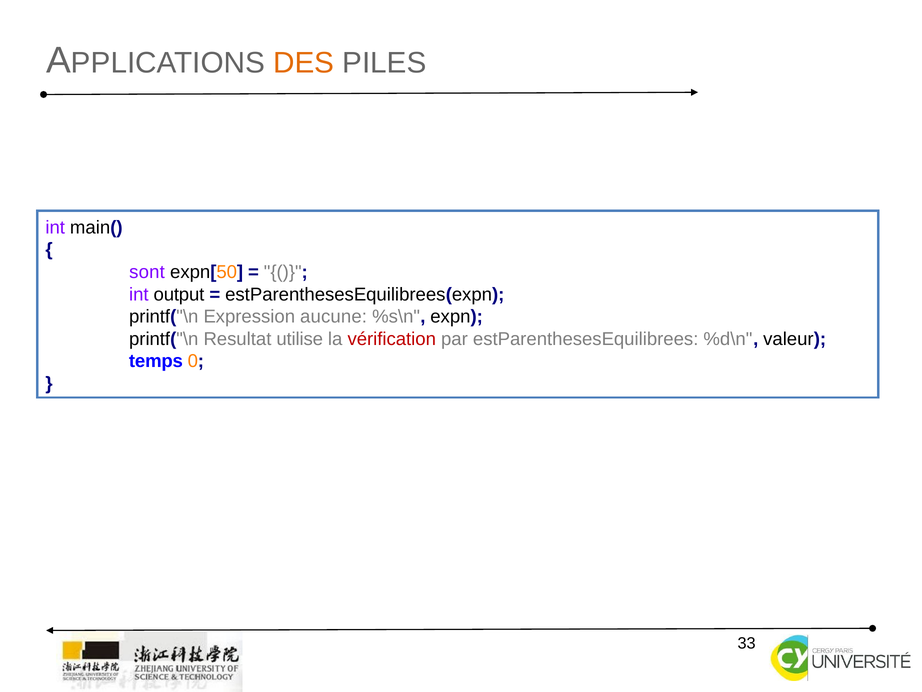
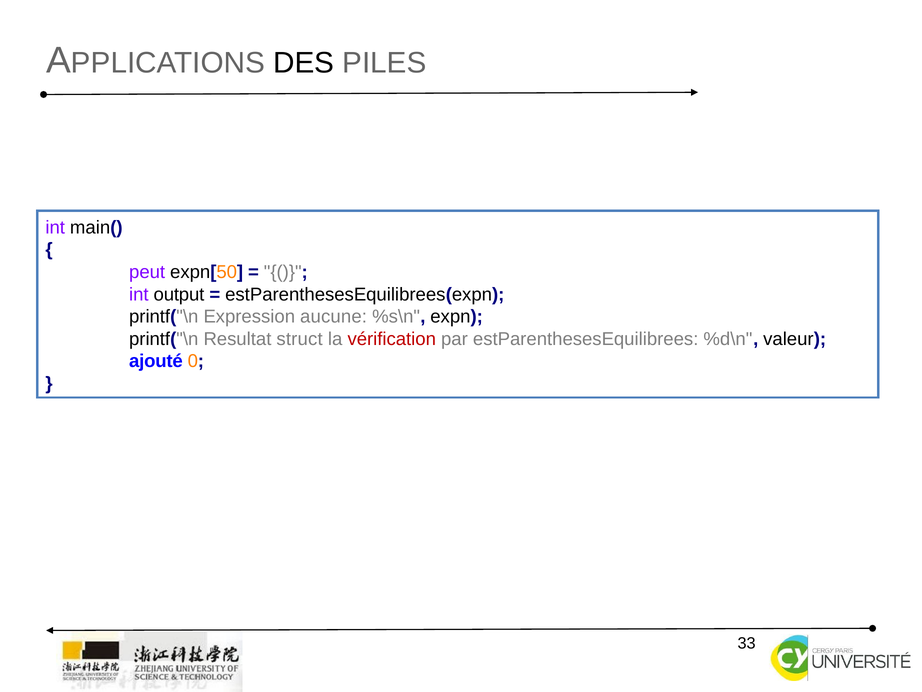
DES colour: orange -> black (304, 63)
sont: sont -> peut (147, 272)
utilise: utilise -> struct (300, 339)
temps: temps -> ajouté (156, 361)
